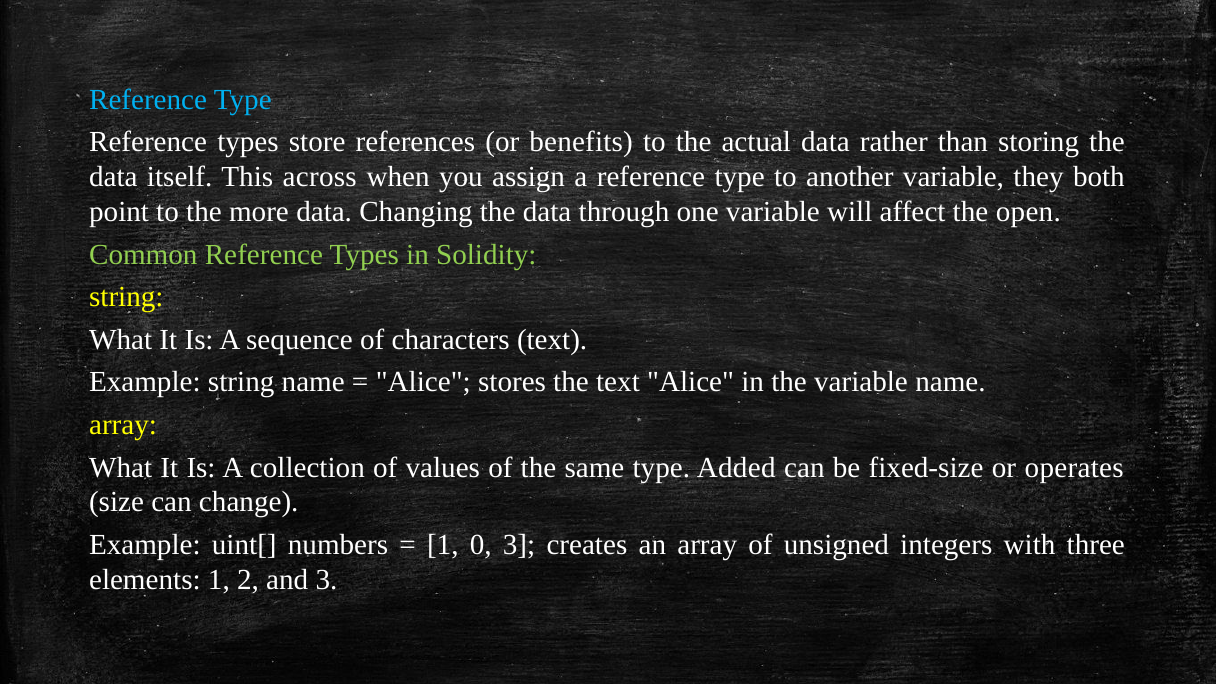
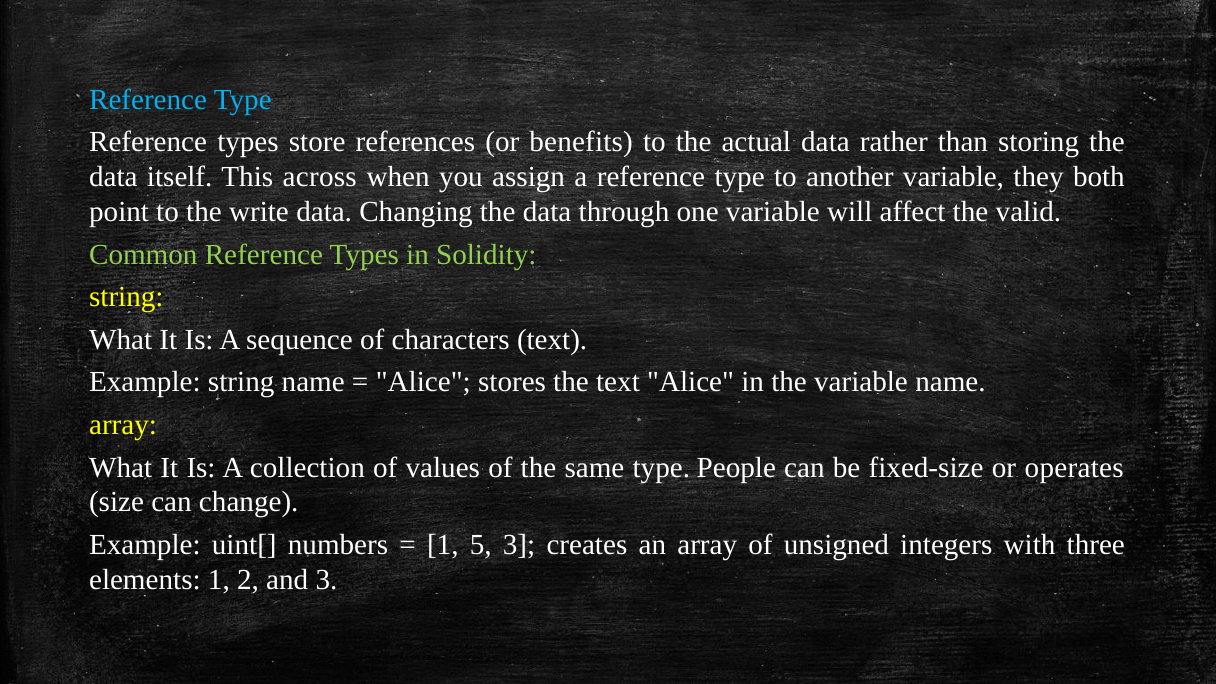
more: more -> write (259, 212)
open: open -> valid (1028, 212)
Added: Added -> People (736, 468)
0: 0 -> 5 (481, 545)
